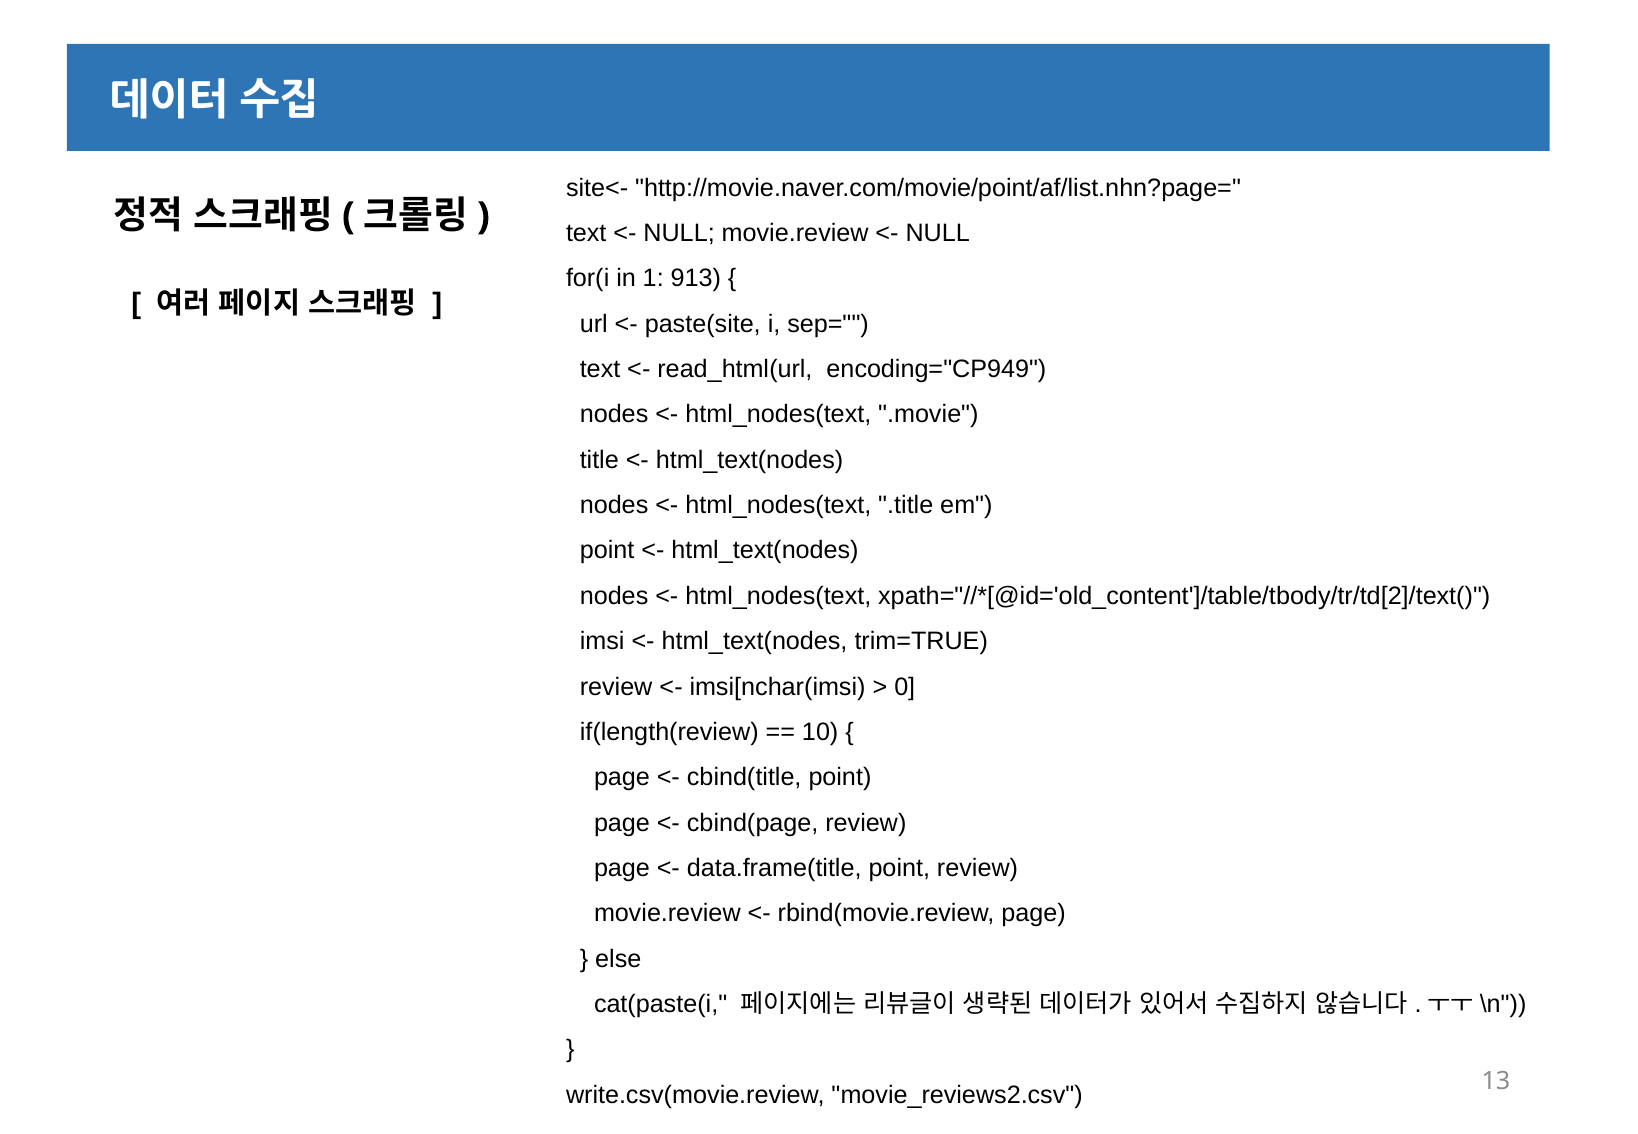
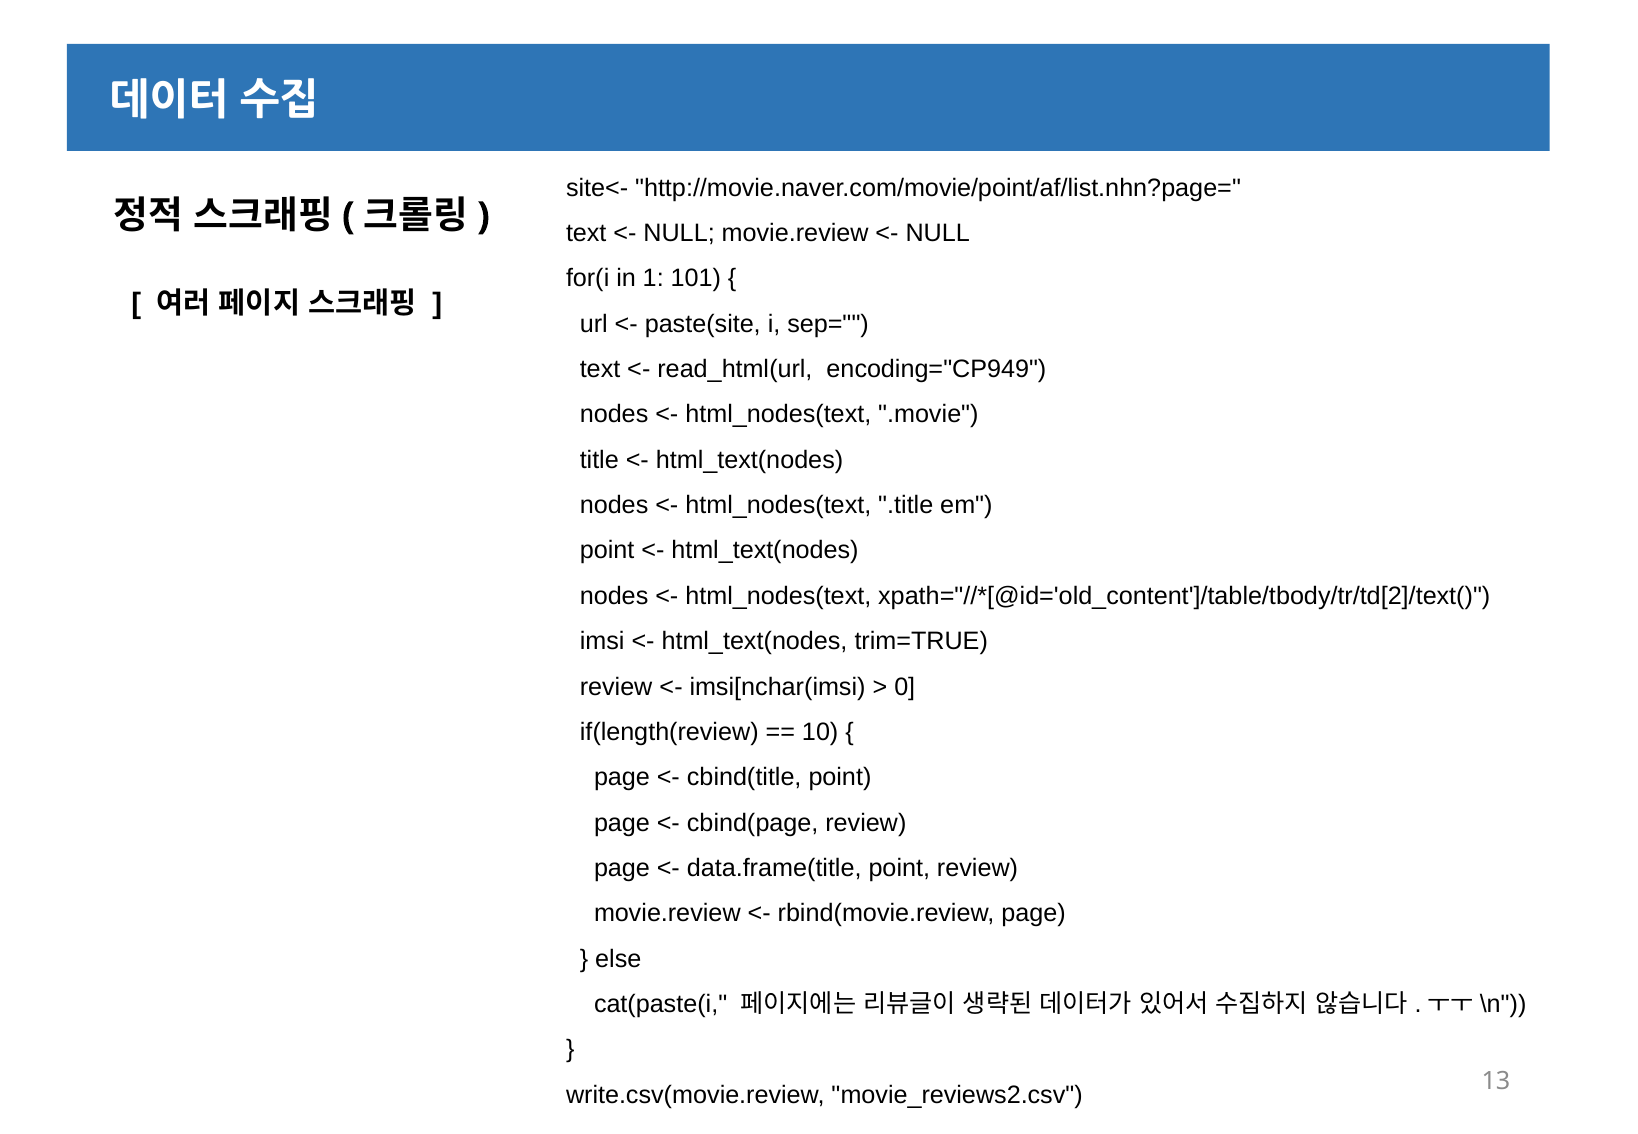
913: 913 -> 101 (696, 278)
